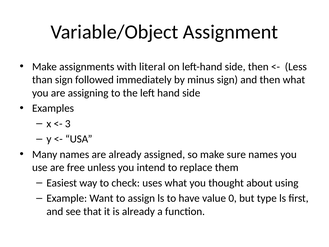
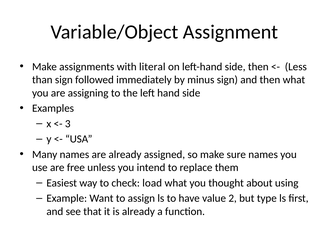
uses: uses -> load (152, 183)
0: 0 -> 2 (233, 198)
